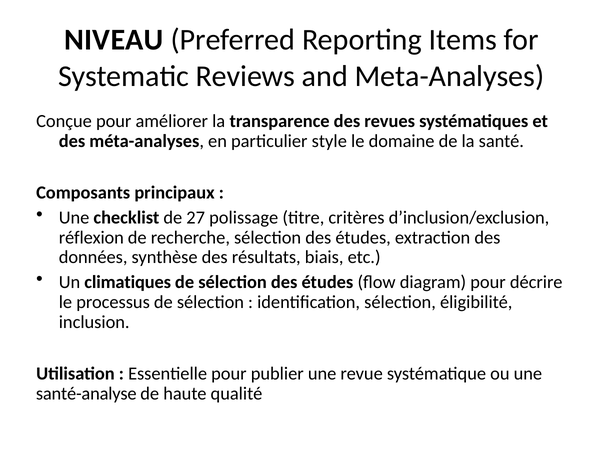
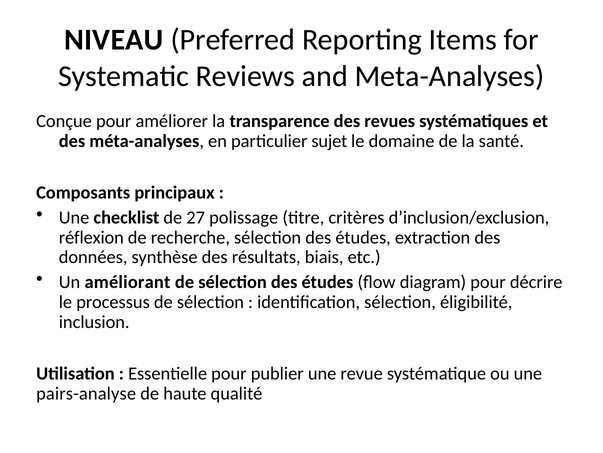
style: style -> sujet (329, 141)
climatiques: climatiques -> améliorant (127, 282)
santé-analyse: santé-analyse -> pairs-analyse (86, 393)
